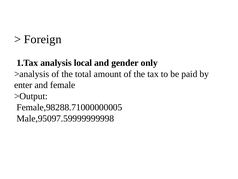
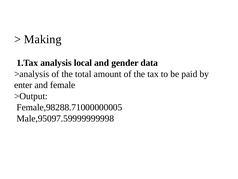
Foreign: Foreign -> Making (43, 39)
only: only -> data (149, 63)
